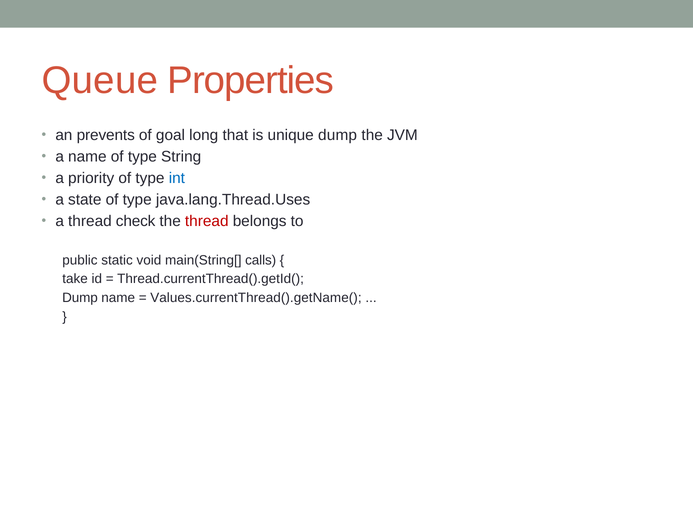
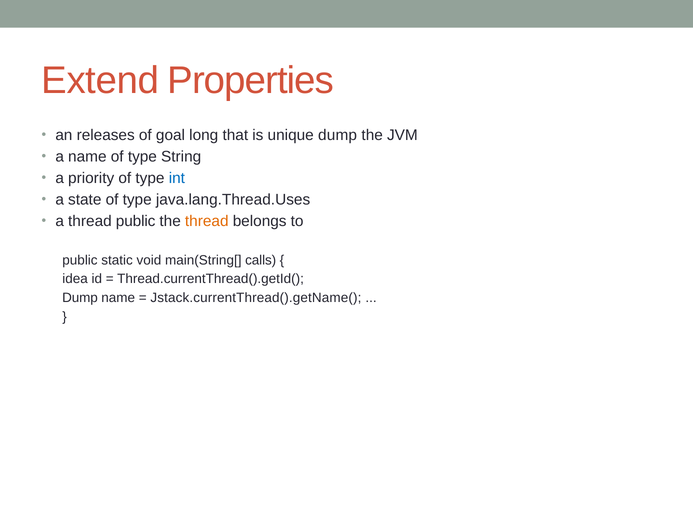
Queue: Queue -> Extend (100, 81)
prevents: prevents -> releases (106, 135)
thread check: check -> public (136, 221)
thread colour: red -> orange (207, 221)
take: take -> idea (75, 279)
Values.currentThread().getName(: Values.currentThread().getName( -> Jstack.currentThread().getName( (256, 298)
